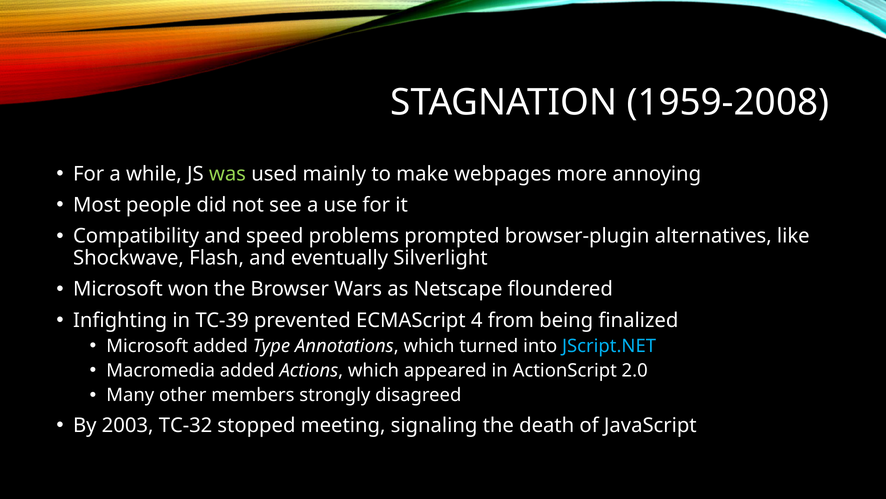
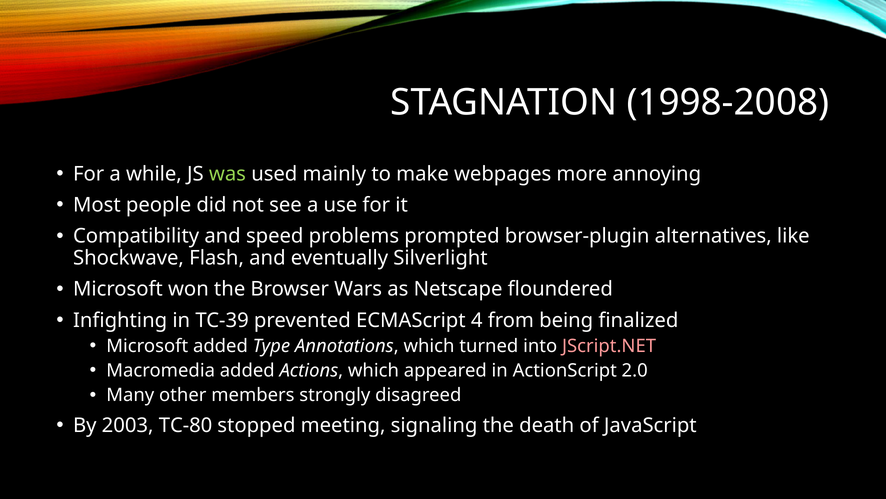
1959-2008: 1959-2008 -> 1998-2008 (728, 102)
JScript.NET colour: light blue -> pink (609, 346)
TC-32: TC-32 -> TC-80 (186, 425)
